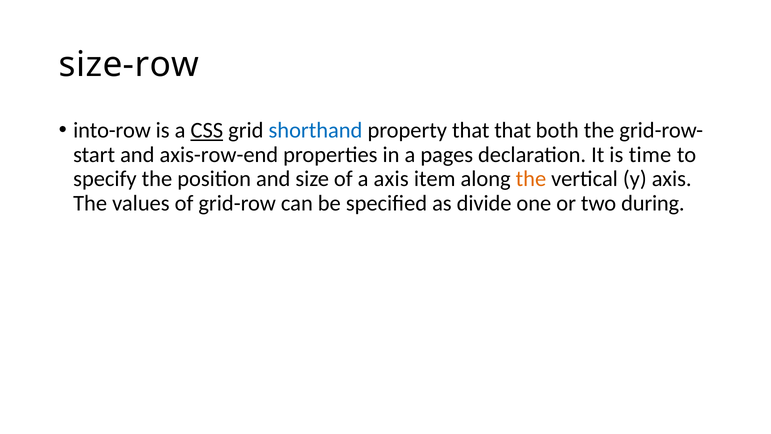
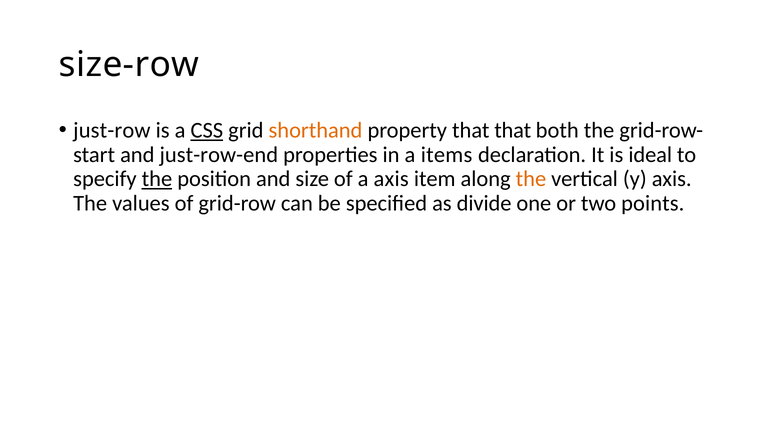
into-row: into-row -> just-row (112, 130)
shorthand colour: blue -> orange (315, 130)
axis-row-end: axis-row-end -> just-row-end (219, 155)
pages: pages -> items (447, 155)
time: time -> ideal (650, 155)
the underline: none -> present (157, 179)
during: during -> points (653, 203)
